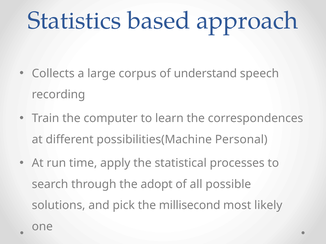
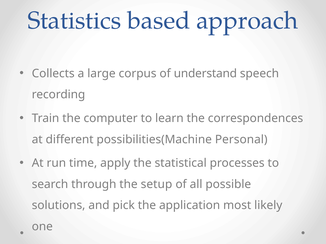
adopt: adopt -> setup (156, 185)
millisecond: millisecond -> application (190, 206)
